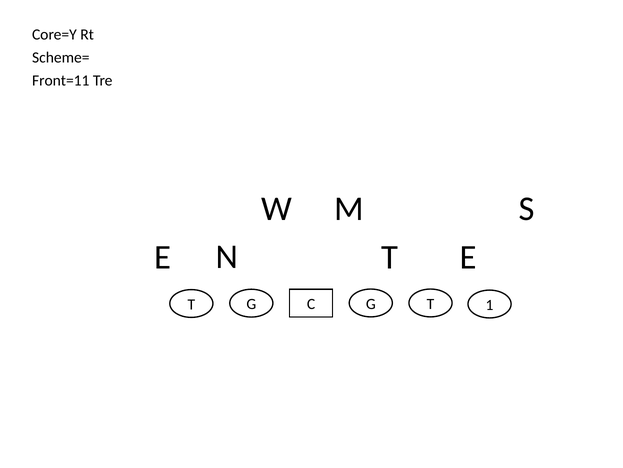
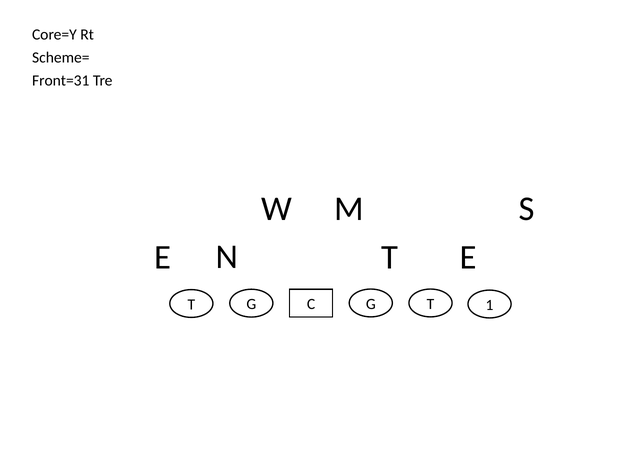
Front=11: Front=11 -> Front=31 (61, 80)
